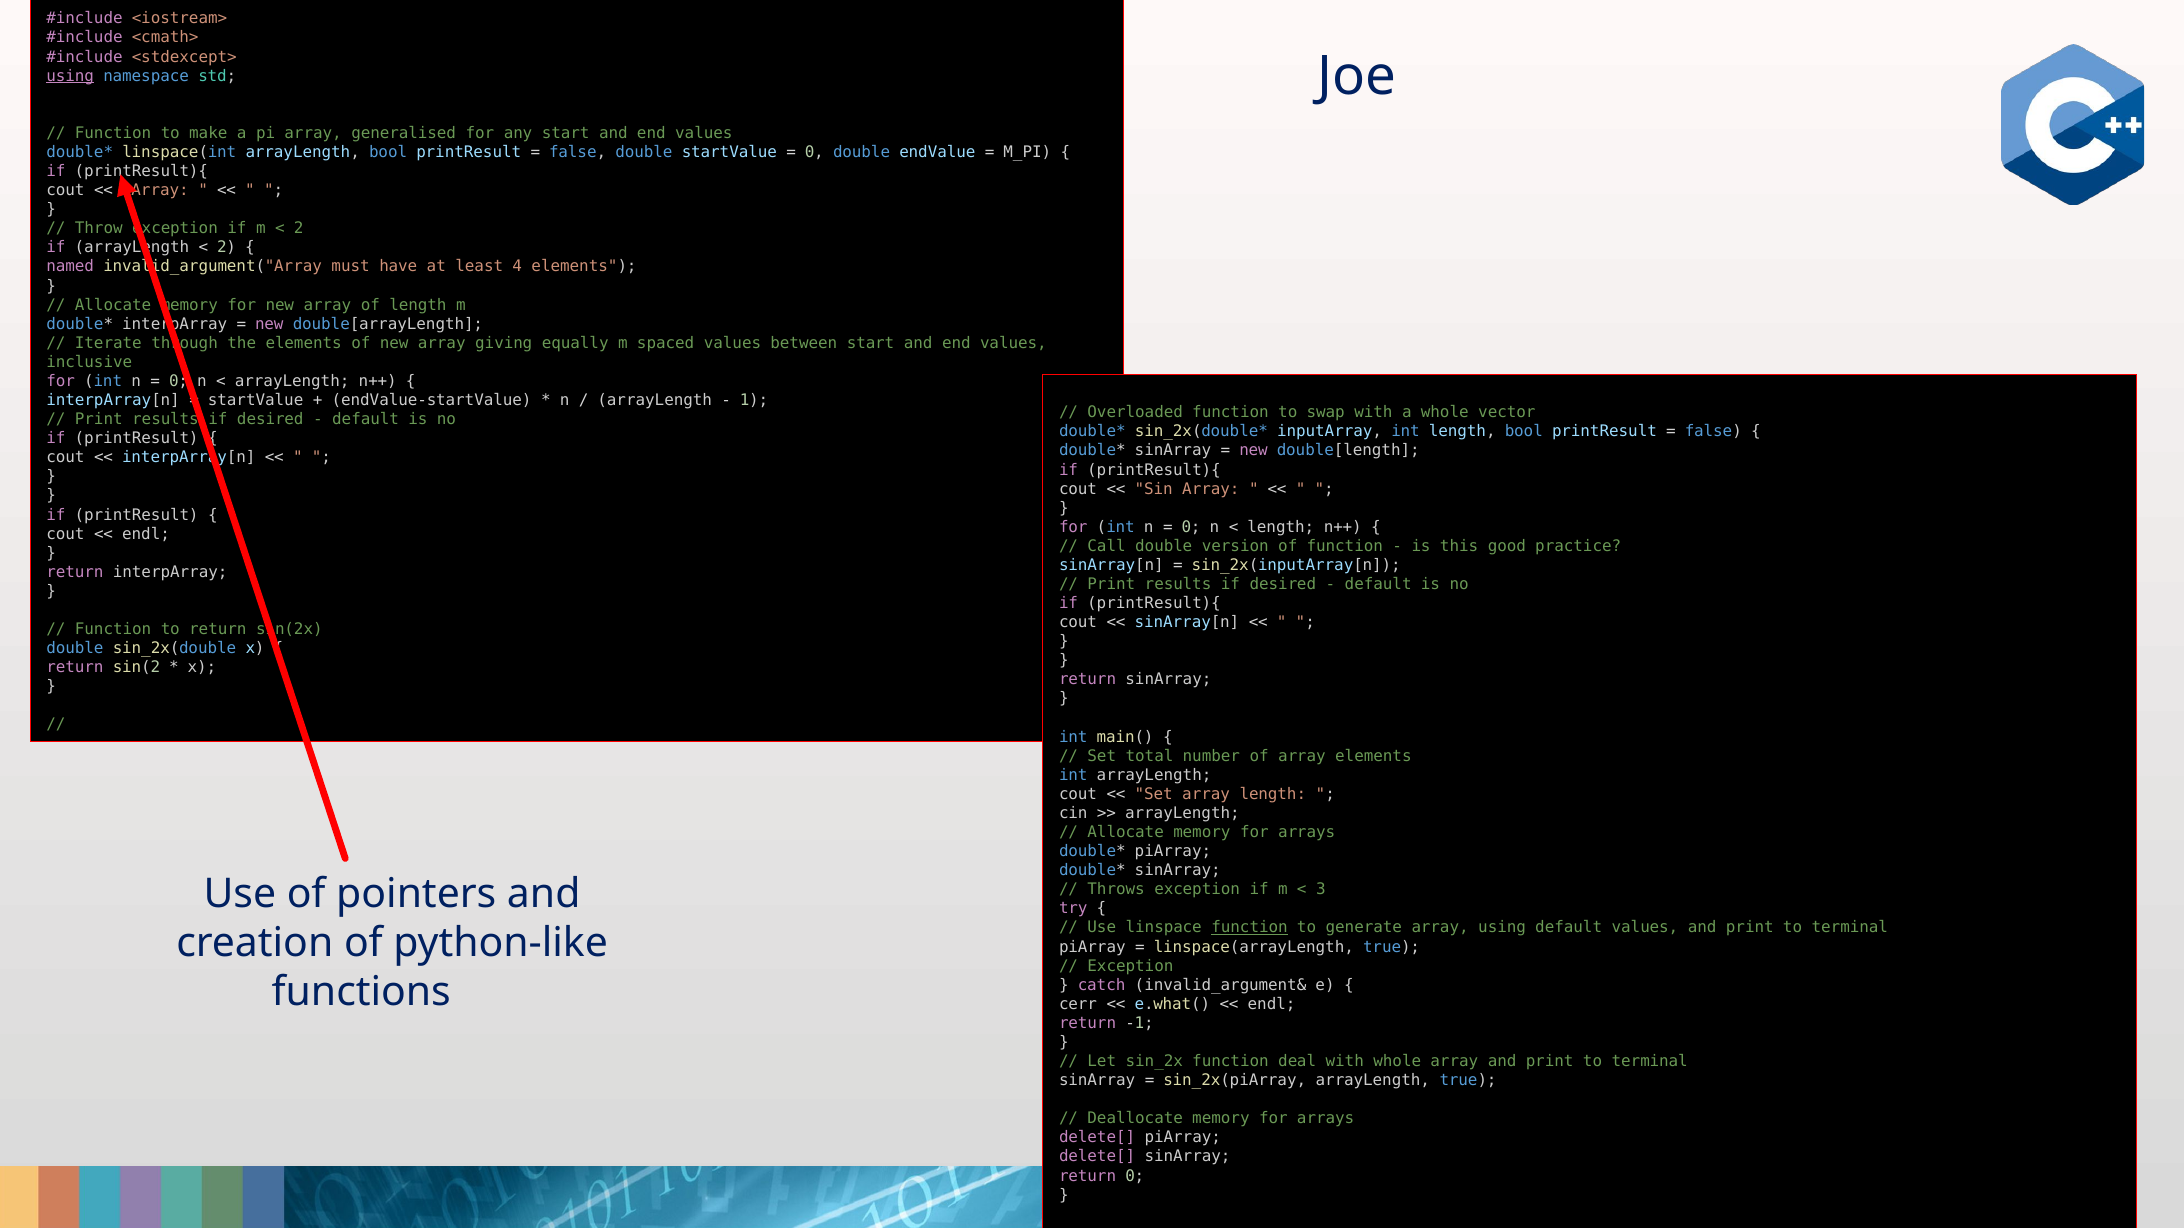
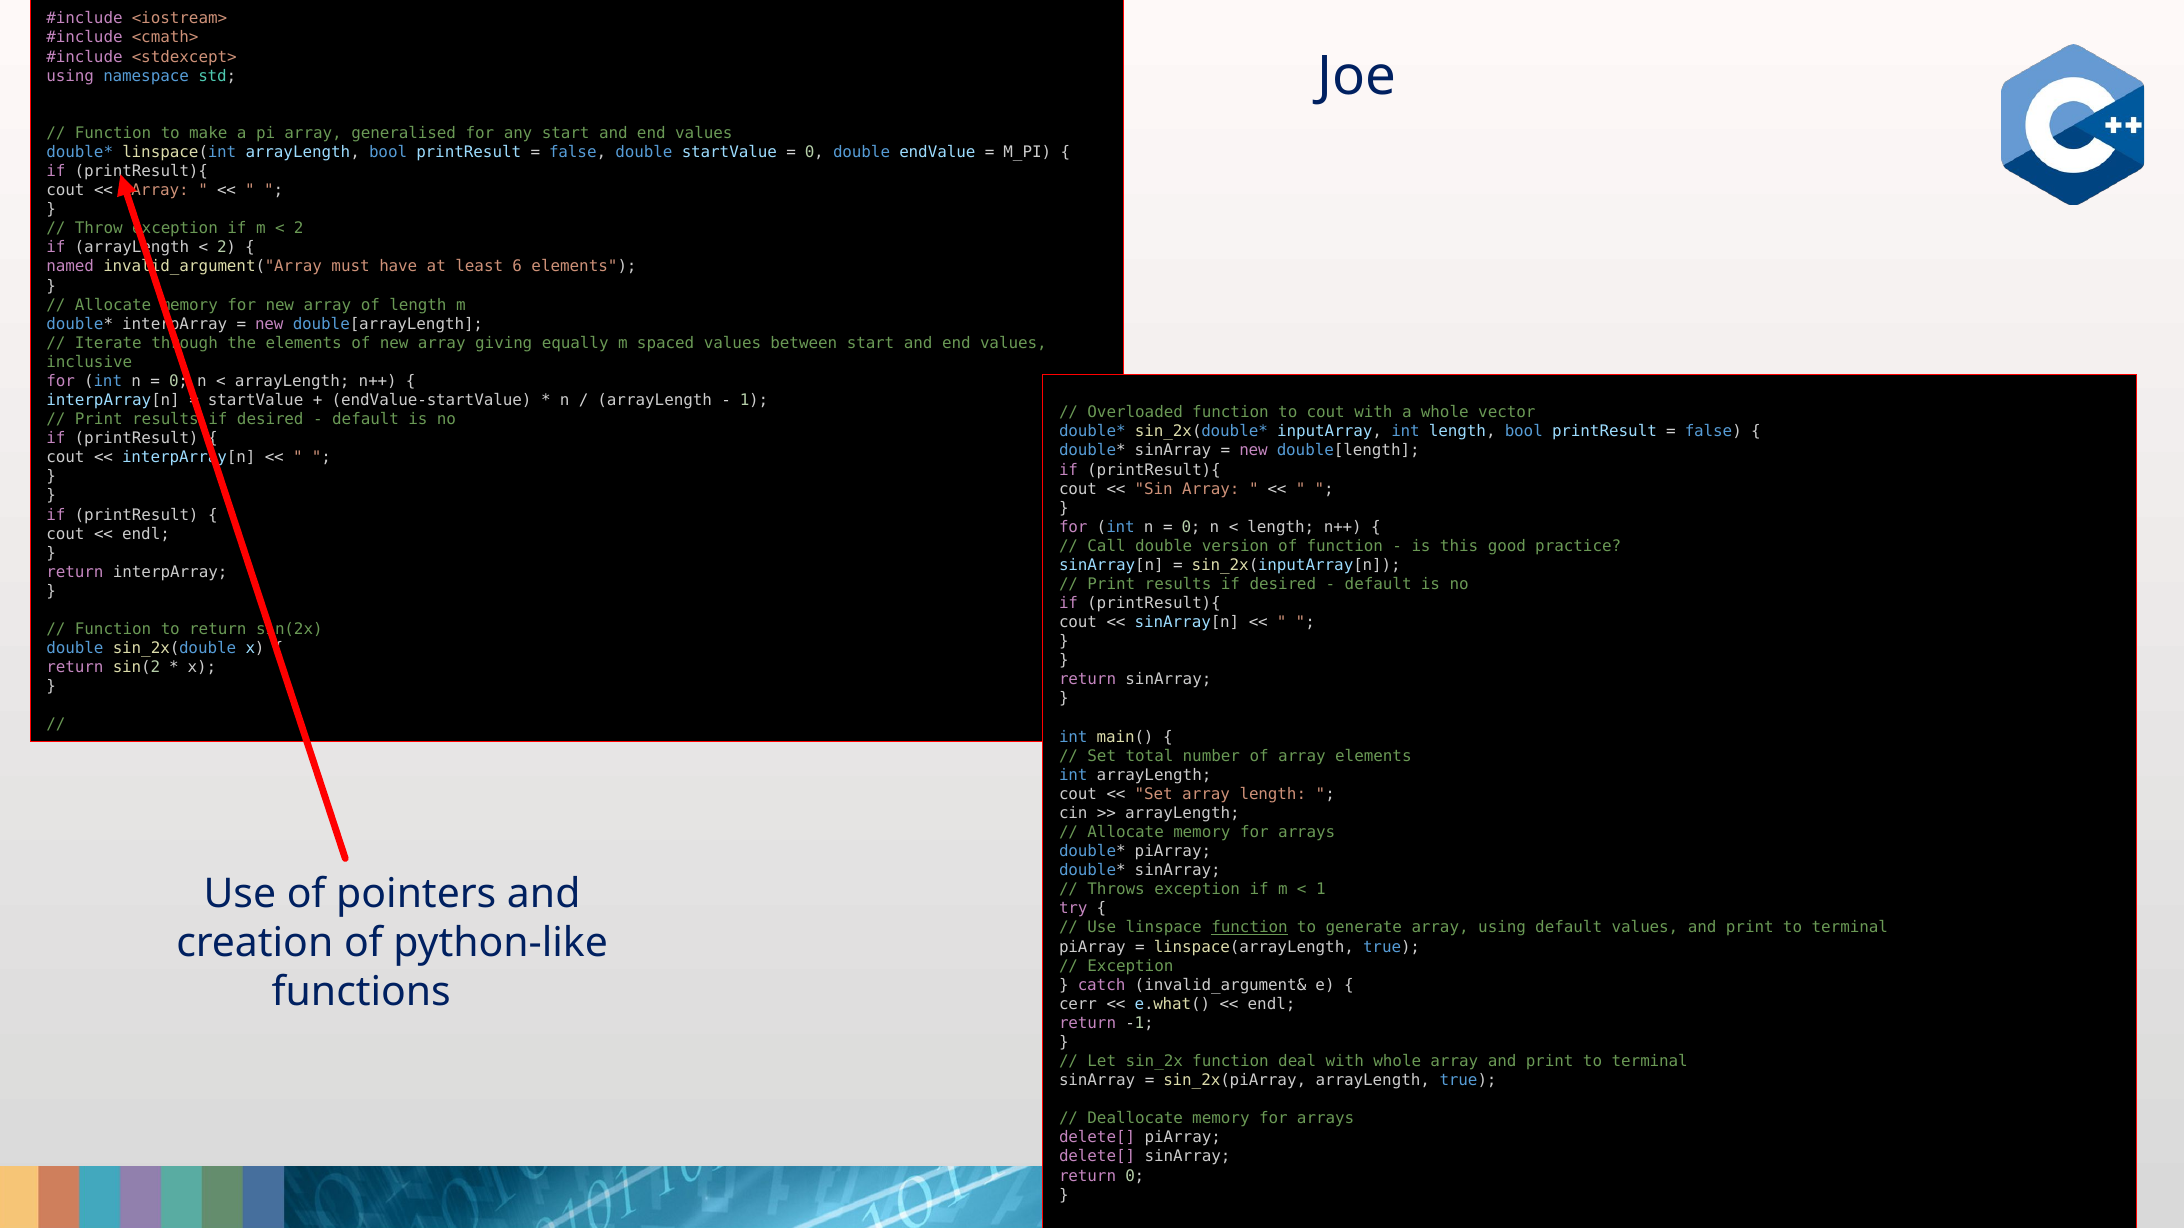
using underline: present -> none (70, 76)
4: 4 -> 6 (517, 267)
to swap: swap -> cout (1326, 413)
3: 3 -> 1 (1321, 890)
